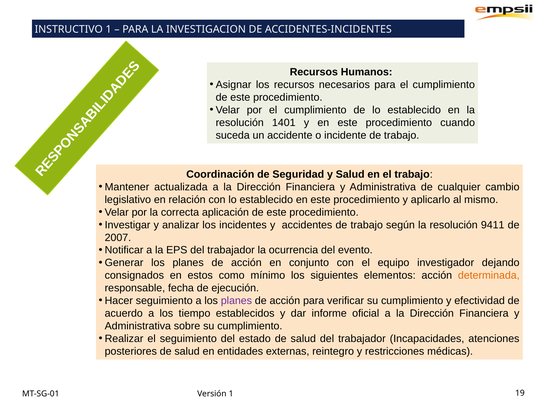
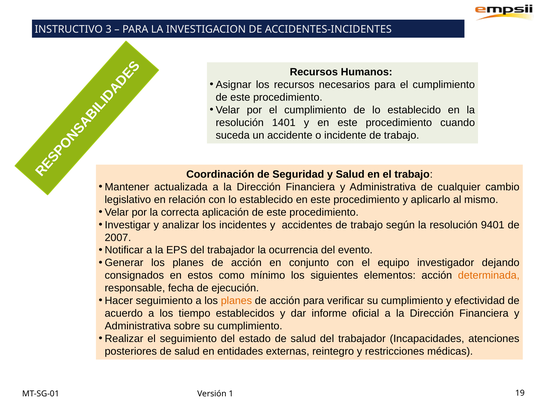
INSTRUCTIVO 1: 1 -> 3 (109, 29)
9411: 9411 -> 9401 (493, 225)
planes colour: purple -> orange (236, 301)
